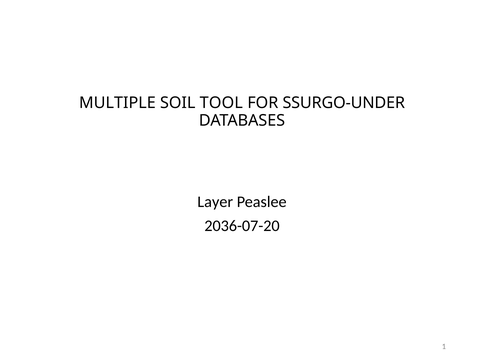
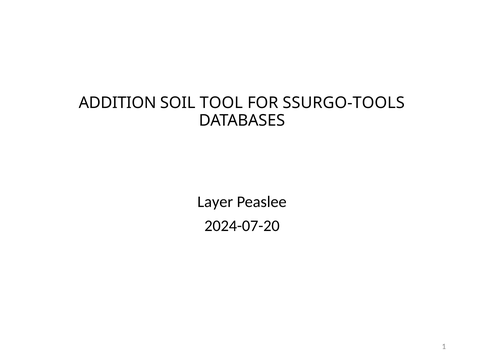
MULTIPLE: MULTIPLE -> ADDITION (118, 103)
SSURGO-UNDER: SSURGO-UNDER -> SSURGO-TOOLS (344, 103)
2036-07-20: 2036-07-20 -> 2024-07-20 (242, 226)
